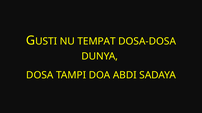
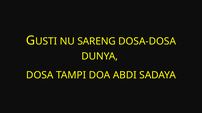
TEMPAT: TEMPAT -> SARENG (97, 41)
